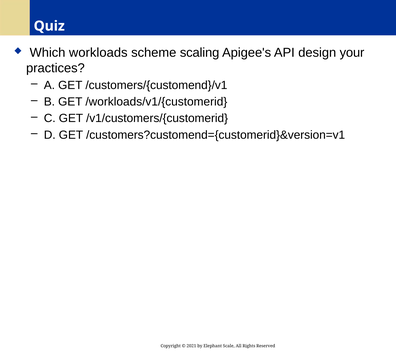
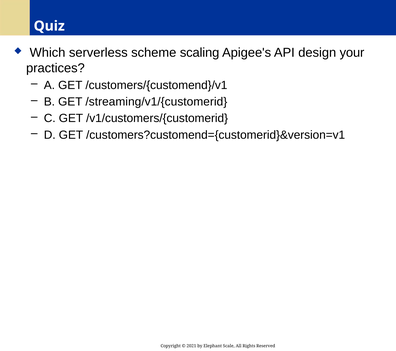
workloads: workloads -> serverless (98, 53)
/workloads/v1/{customerid: /workloads/v1/{customerid -> /streaming/v1/{customerid (156, 102)
